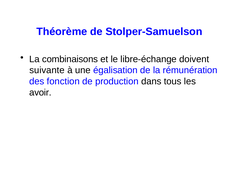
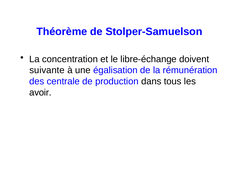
combinaisons: combinaisons -> concentration (70, 59)
fonction: fonction -> centrale (63, 82)
